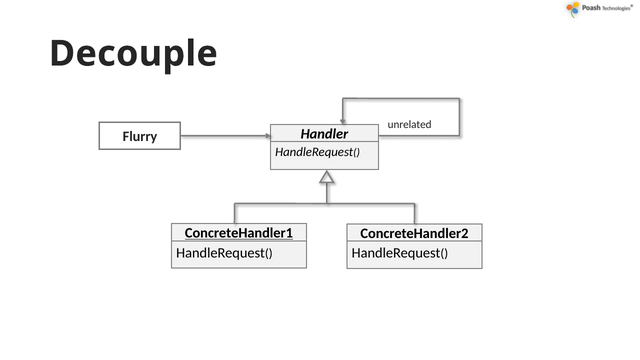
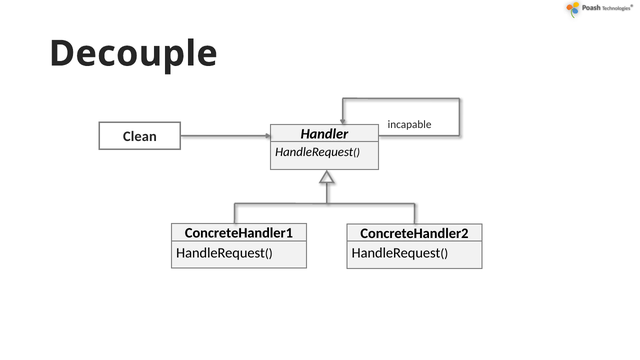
unrelated: unrelated -> incapable (410, 125)
Flurry: Flurry -> Clean (140, 137)
ConcreteHandler1 underline: present -> none (239, 233)
